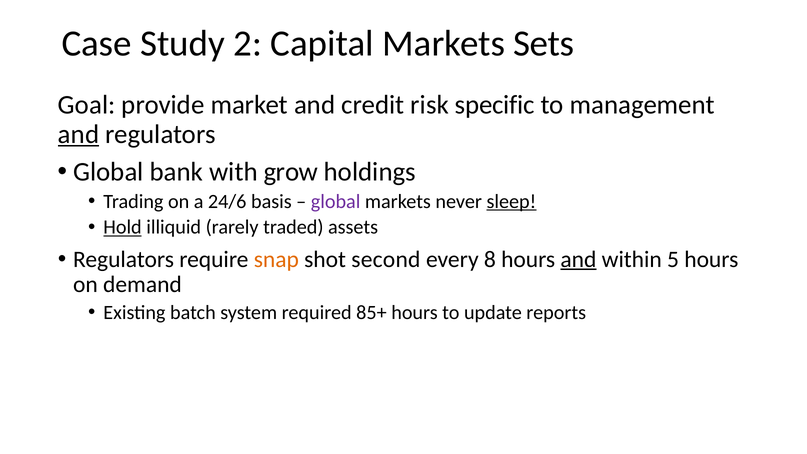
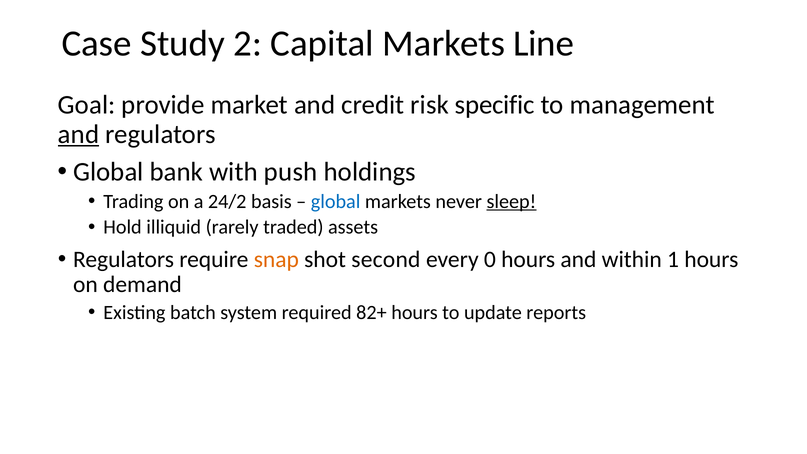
Sets: Sets -> Line (544, 44)
grow: grow -> push (291, 172)
24/6: 24/6 -> 24/2 (227, 201)
global colour: purple -> blue (336, 201)
Hold underline: present -> none (123, 227)
8: 8 -> 0 (490, 259)
and underline: present -> none (578, 259)
5: 5 -> 1 (673, 259)
85+: 85+ -> 82+ (371, 312)
